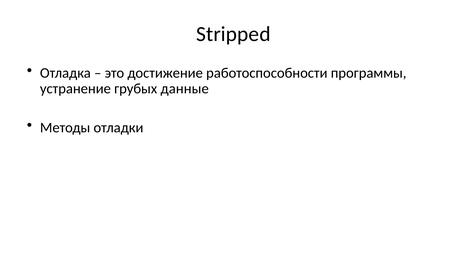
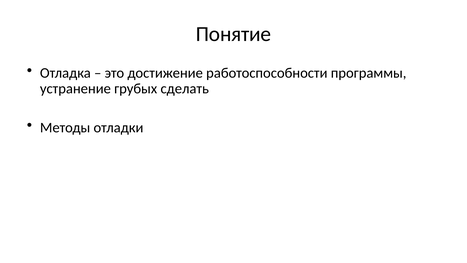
Stripped: Stripped -> Понятие (234, 34)
данные: данные -> сделать (185, 89)
